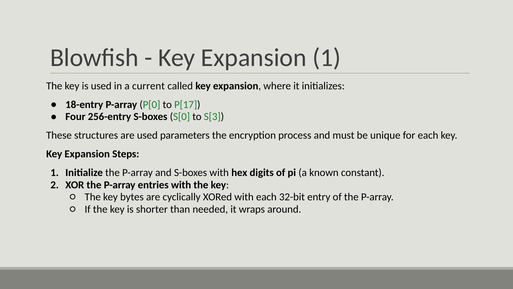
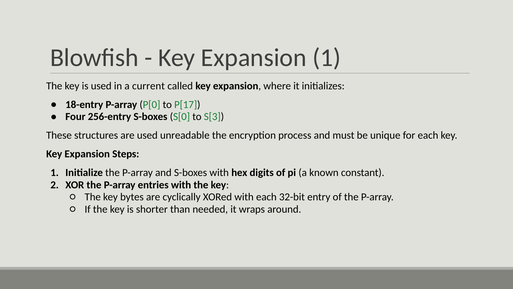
parameters: parameters -> unreadable (185, 135)
